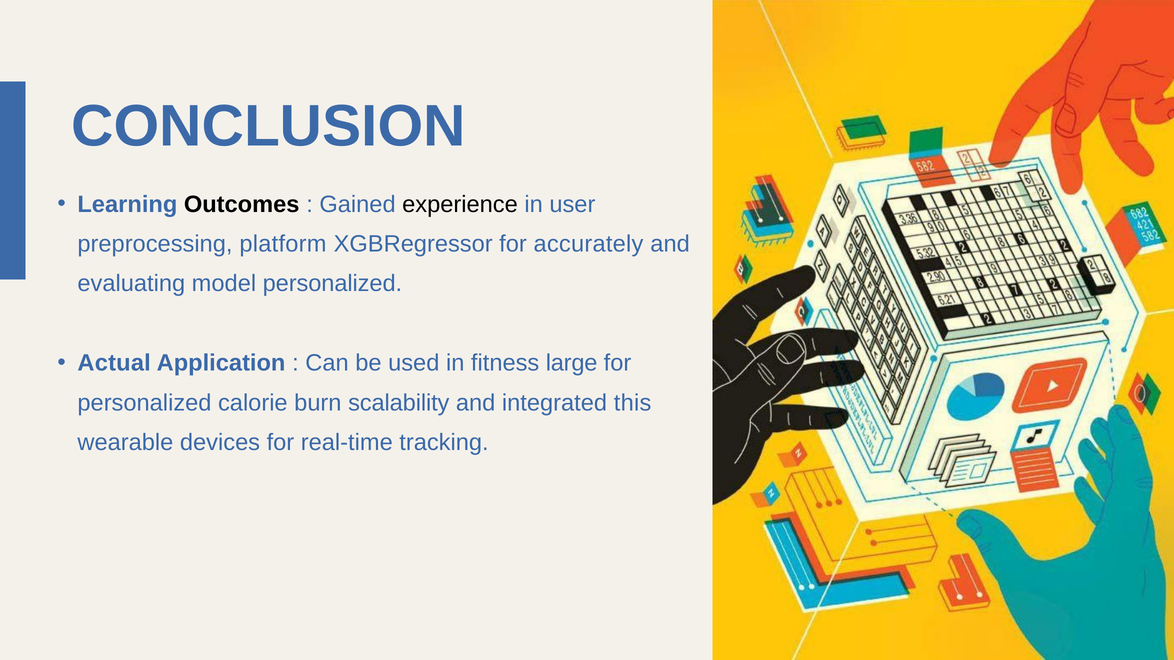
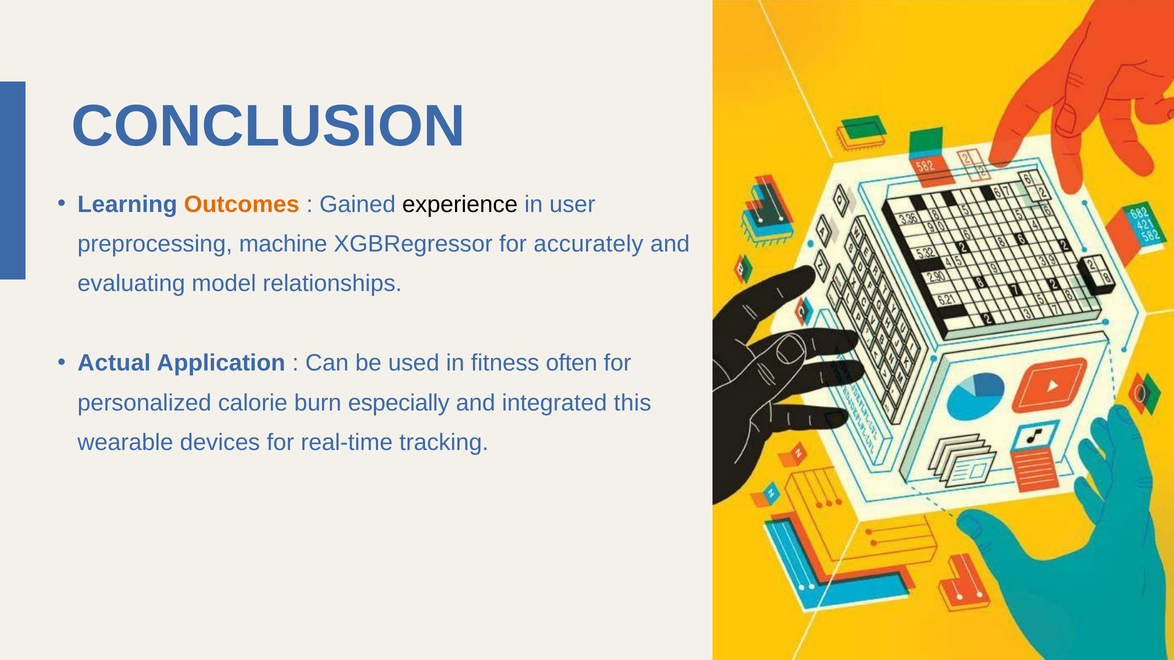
Outcomes colour: black -> orange (242, 204)
platform: platform -> machine (283, 244)
model personalized: personalized -> relationships (332, 284)
large: large -> often (572, 363)
scalability: scalability -> especially (399, 403)
